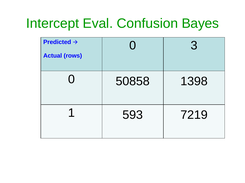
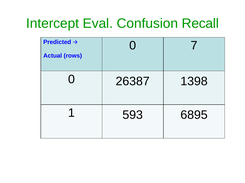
Bayes: Bayes -> Recall (200, 24)
3: 3 -> 7 (194, 46)
50858: 50858 -> 26387 (133, 82)
7219: 7219 -> 6895 (194, 115)
